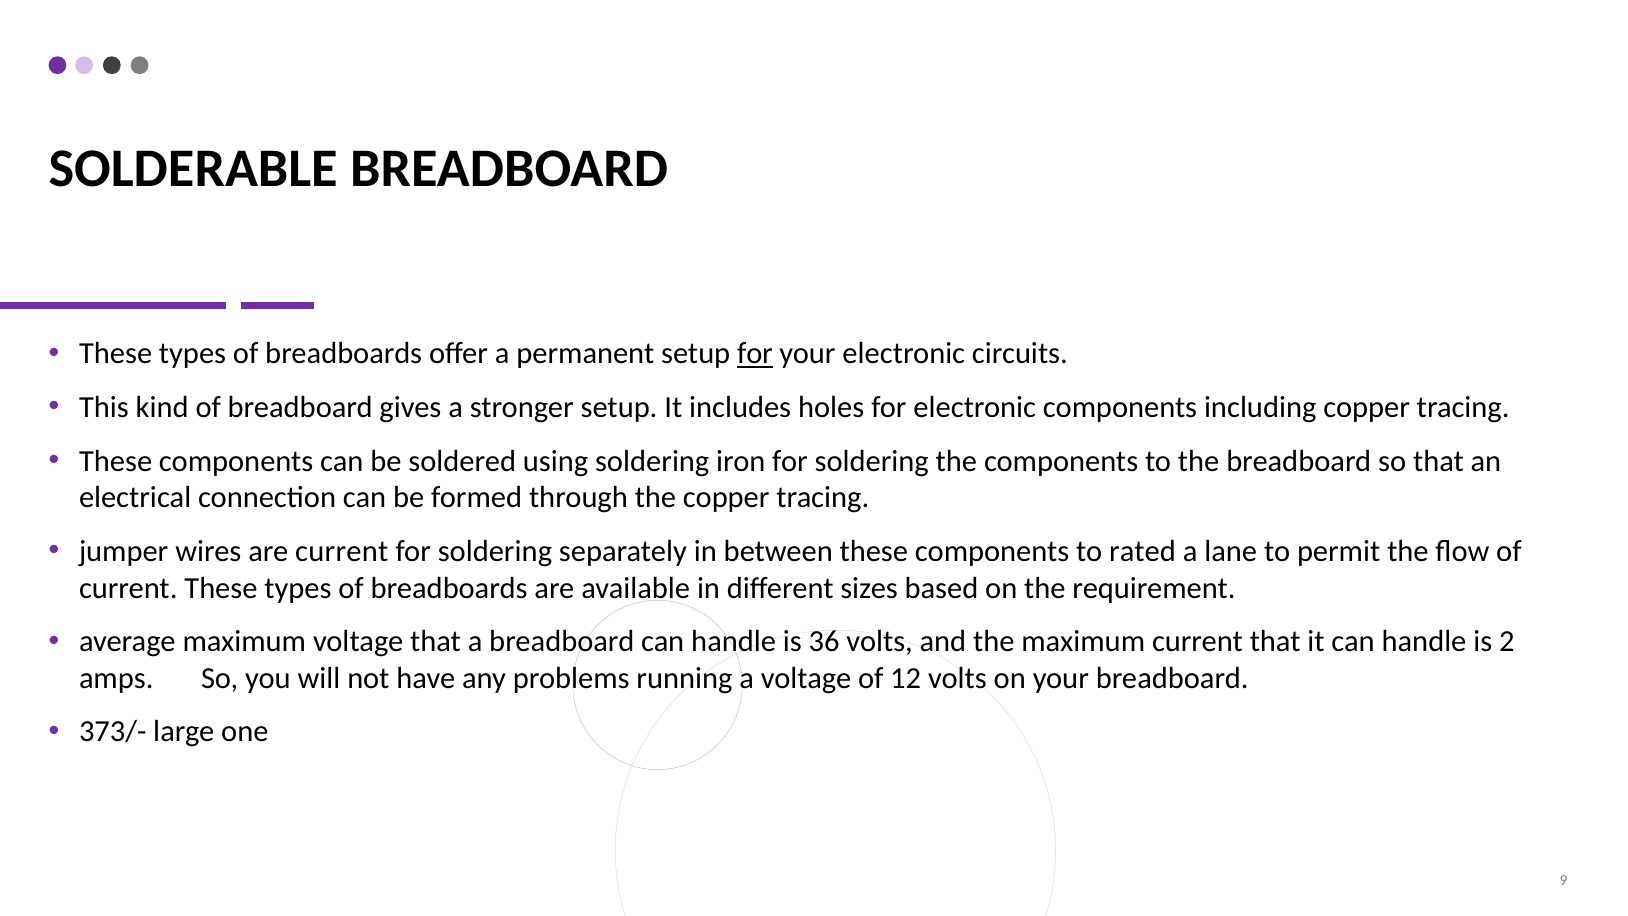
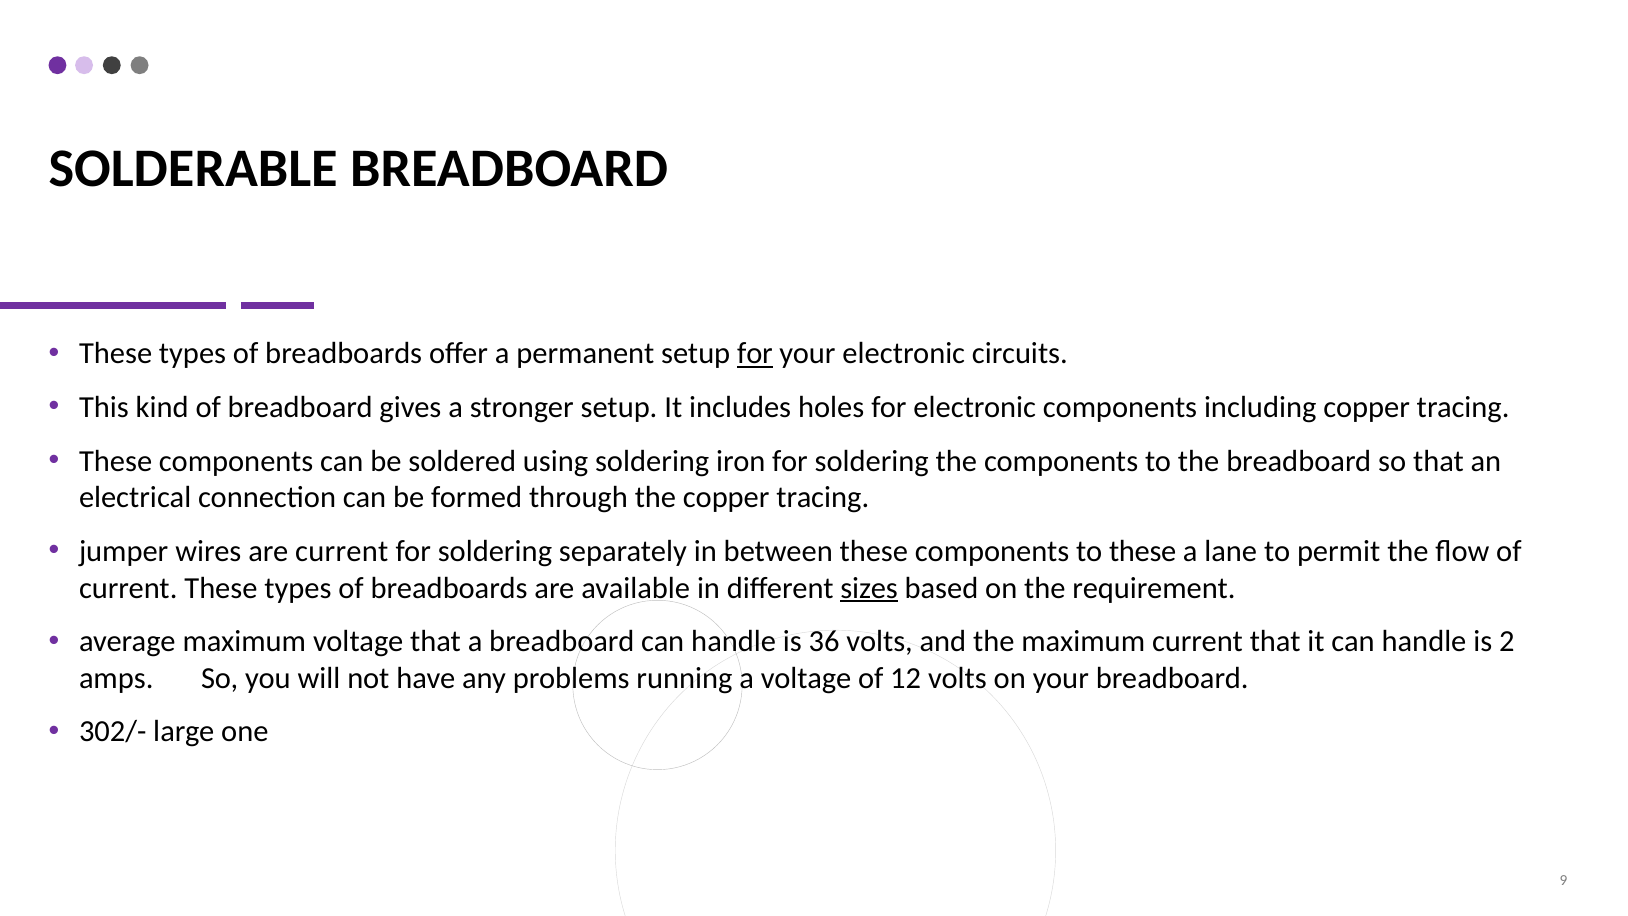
to rated: rated -> these (1143, 551)
sizes underline: none -> present (869, 588)
373/-: 373/- -> 302/- (113, 732)
